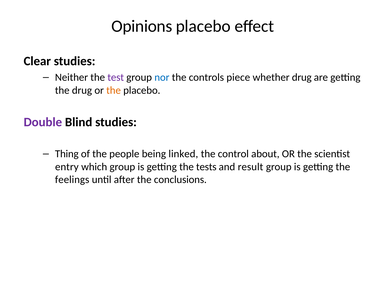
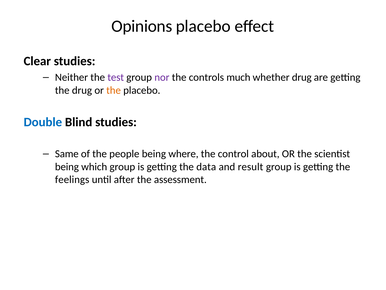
nor colour: blue -> purple (162, 77)
piece: piece -> much (238, 77)
Double colour: purple -> blue (43, 122)
Thing: Thing -> Same (67, 154)
linked: linked -> where (183, 154)
entry: entry -> being (67, 166)
tests: tests -> data (206, 166)
conclusions: conclusions -> assessment (180, 179)
